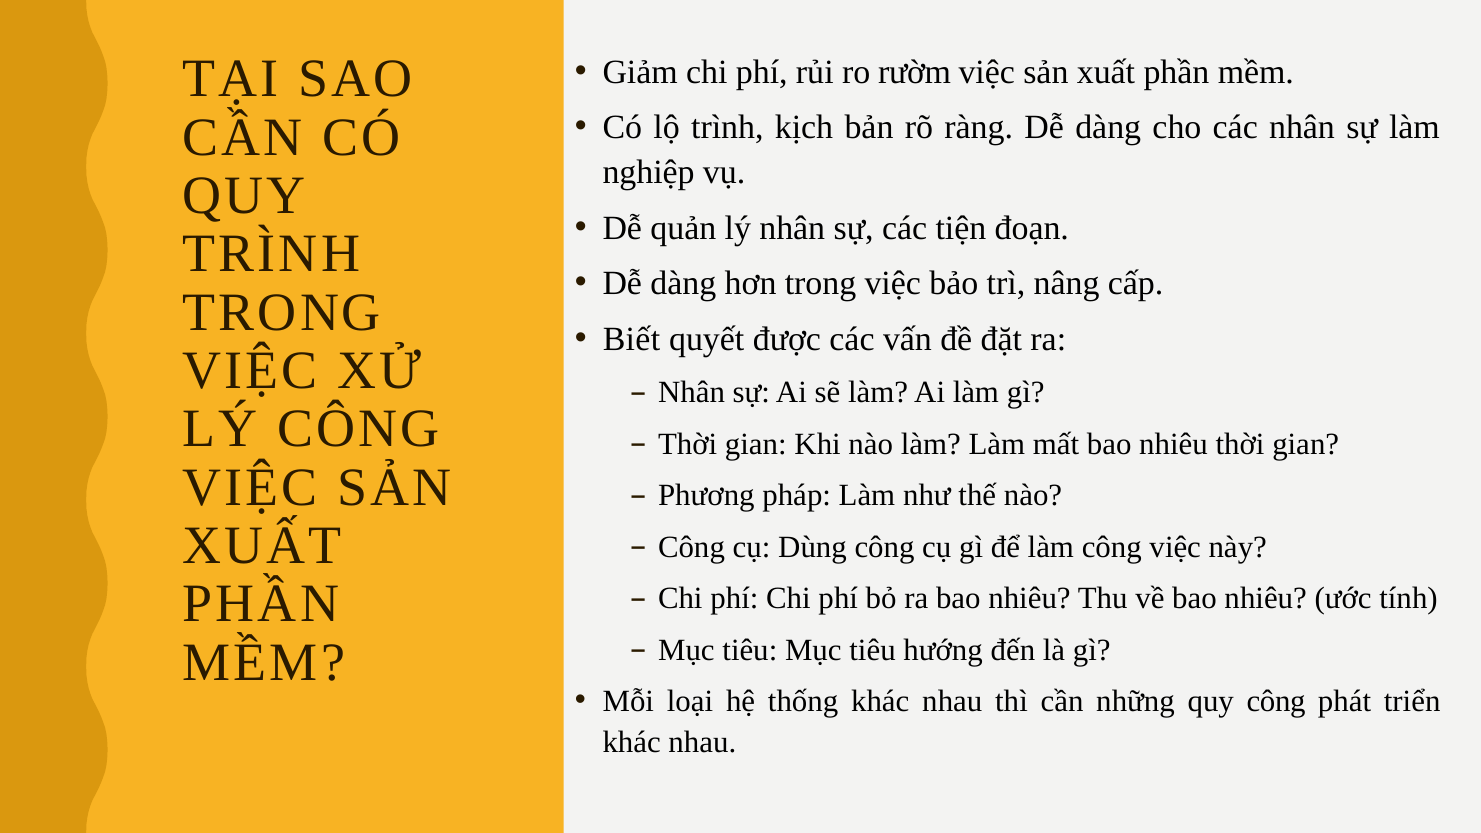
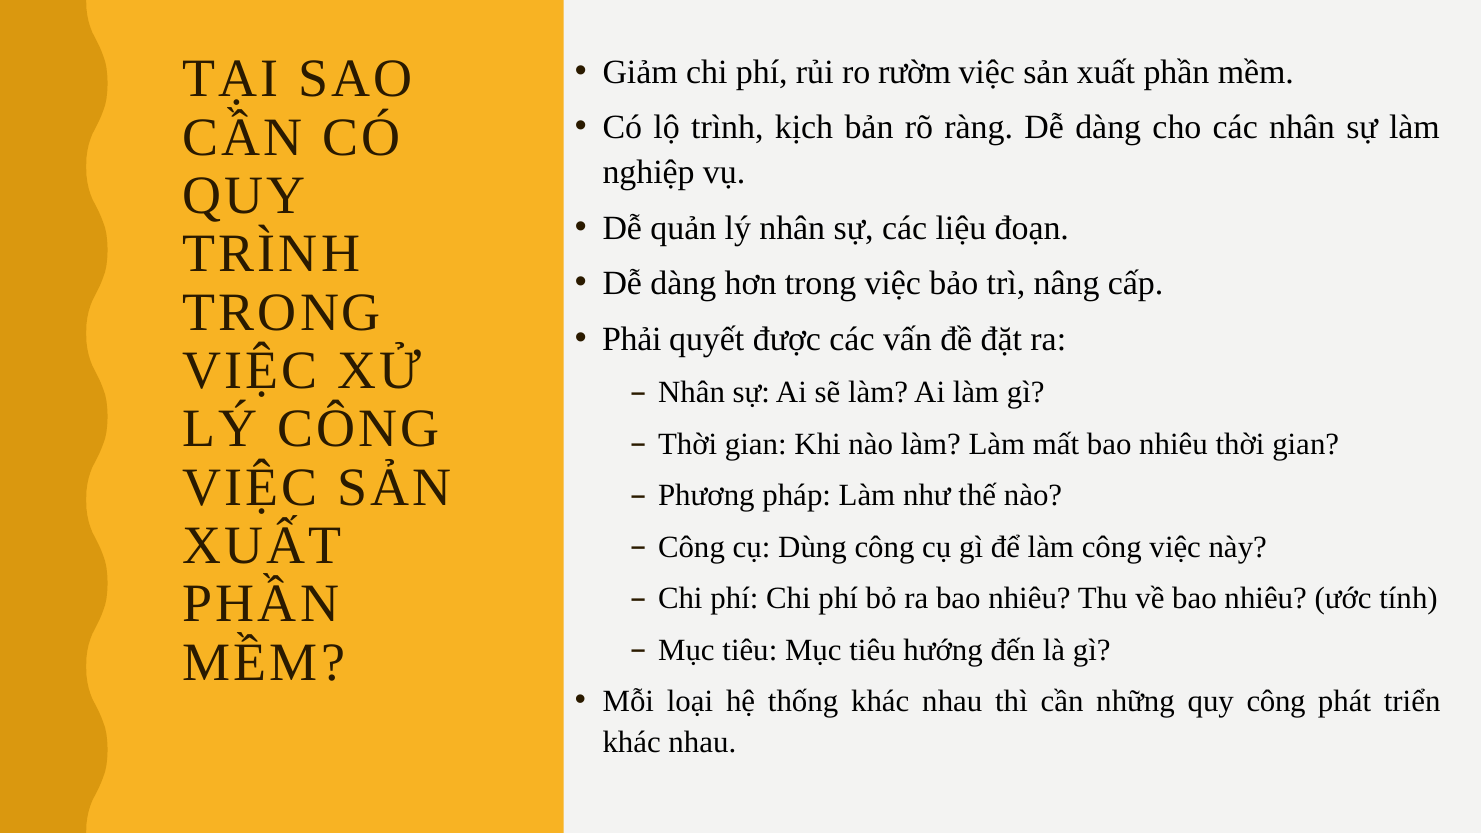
tiện: tiện -> liệu (961, 228)
Biết: Biết -> Phải (632, 339)
